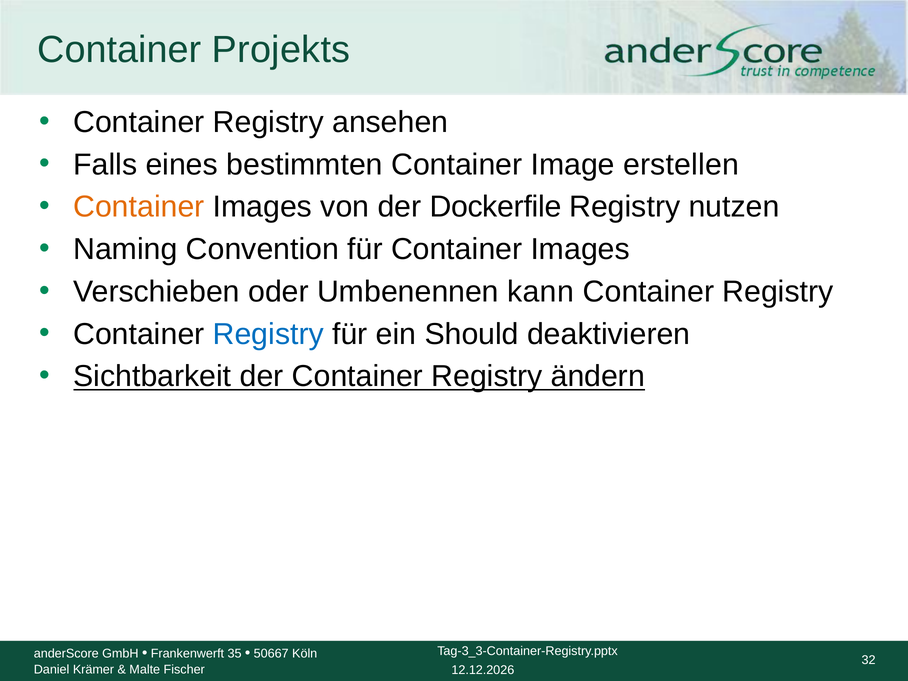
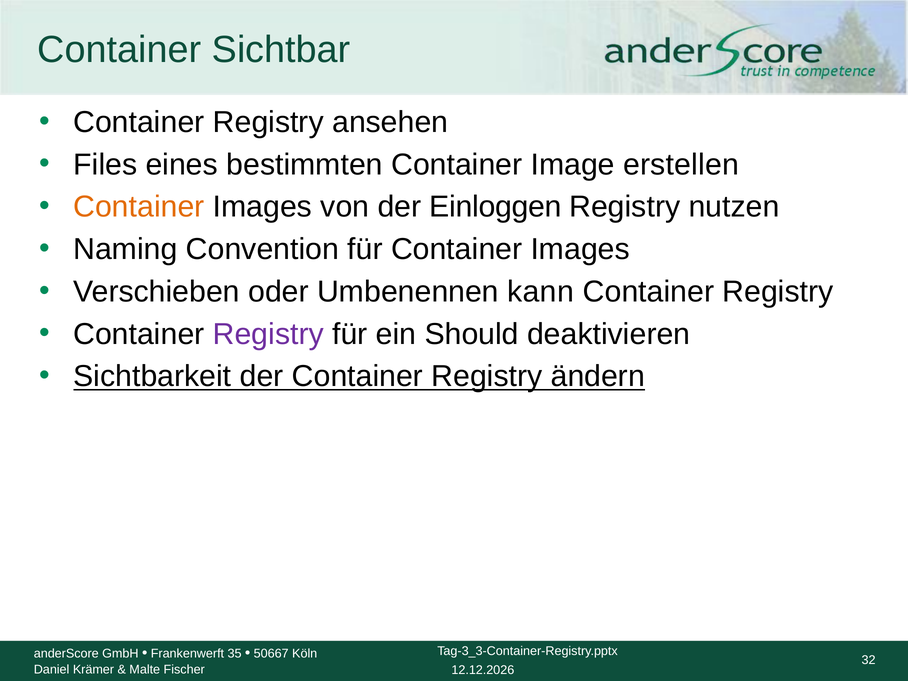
Projekts: Projekts -> Sichtbar (281, 50)
Falls: Falls -> Files (105, 165)
Dockerfile: Dockerfile -> Einloggen (495, 207)
Registry colour: blue -> purple (268, 334)
